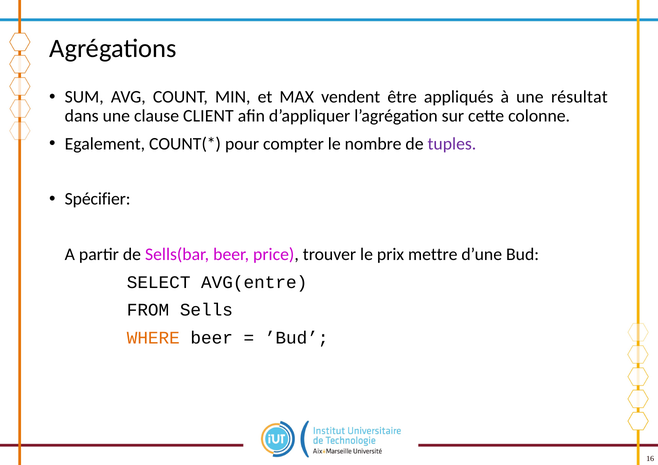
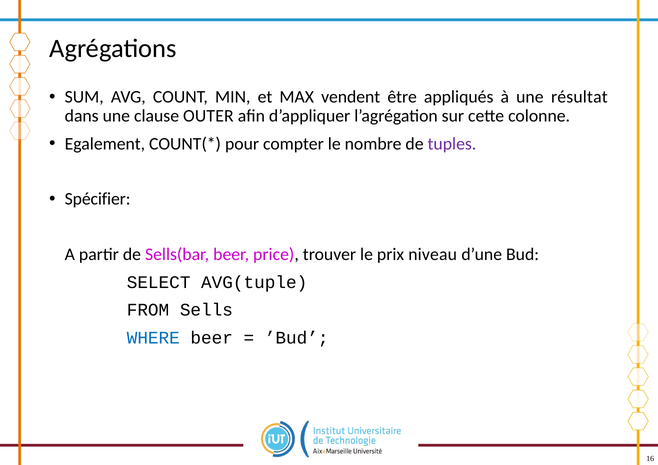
CLIENT: CLIENT -> OUTER (208, 116)
mettre: mettre -> niveau (433, 255)
AVG(entre: AVG(entre -> AVG(tuple (254, 282)
WHERE colour: orange -> blue (153, 338)
